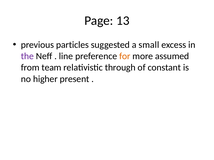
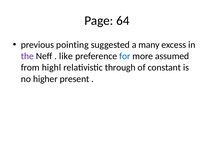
13: 13 -> 64 (123, 21)
particles: particles -> pointing (72, 45)
small: small -> many (149, 45)
line: line -> like (66, 56)
for colour: orange -> blue (125, 56)
team: team -> highl (51, 68)
